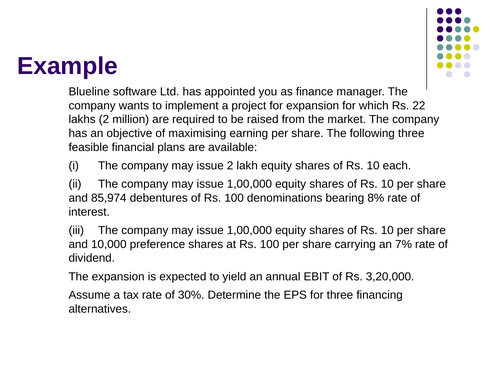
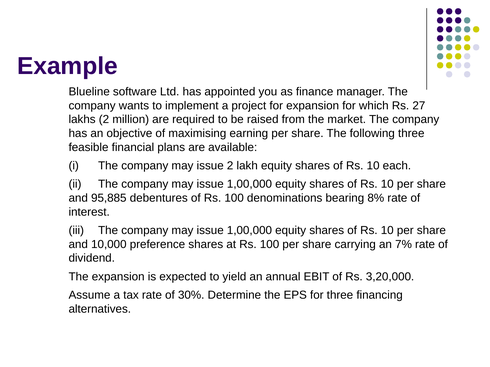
22: 22 -> 27 (419, 106)
85,974: 85,974 -> 95,885 (109, 198)
